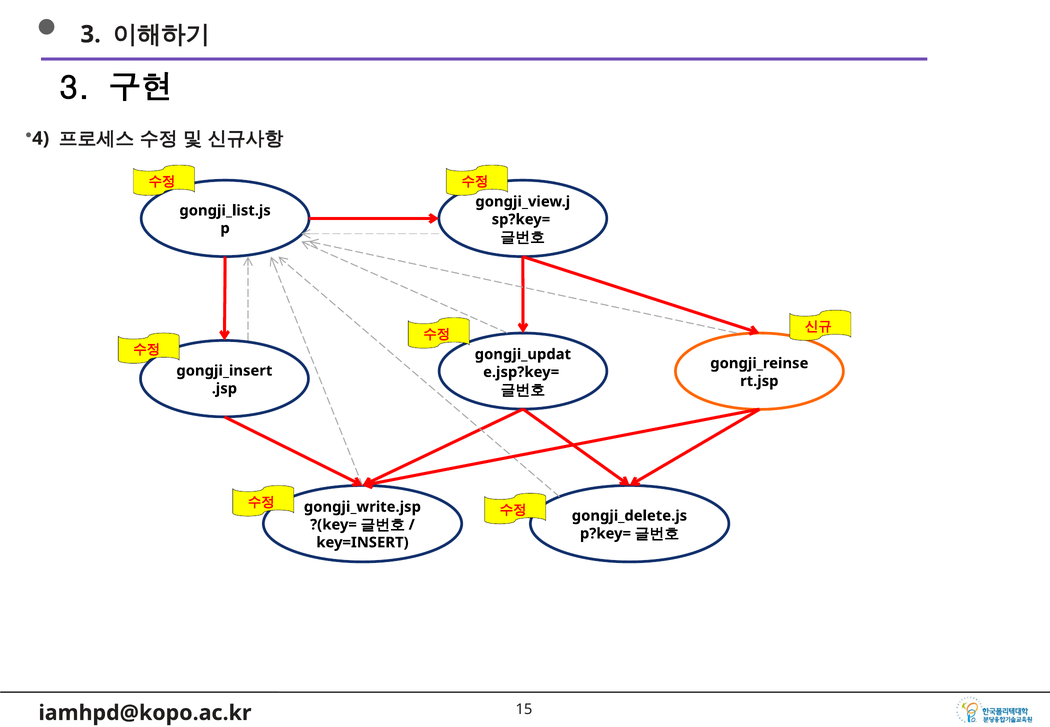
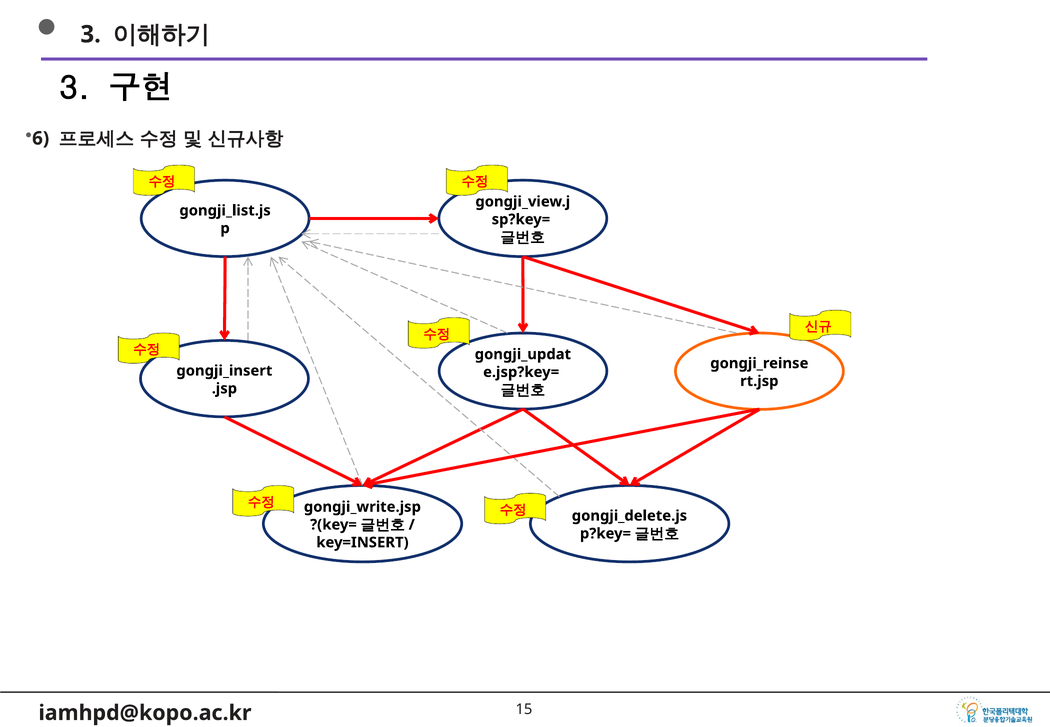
4: 4 -> 6 (41, 138)
